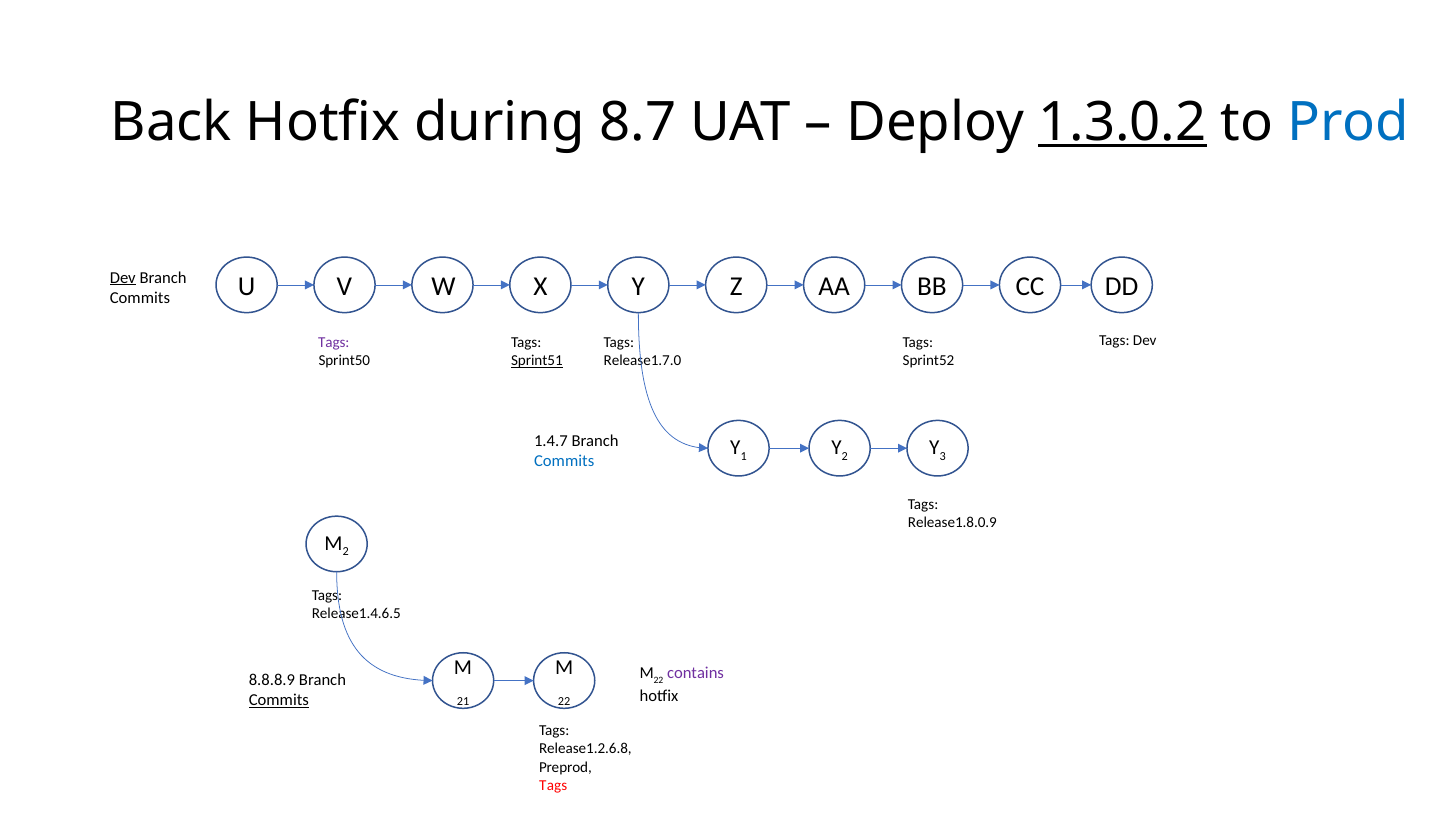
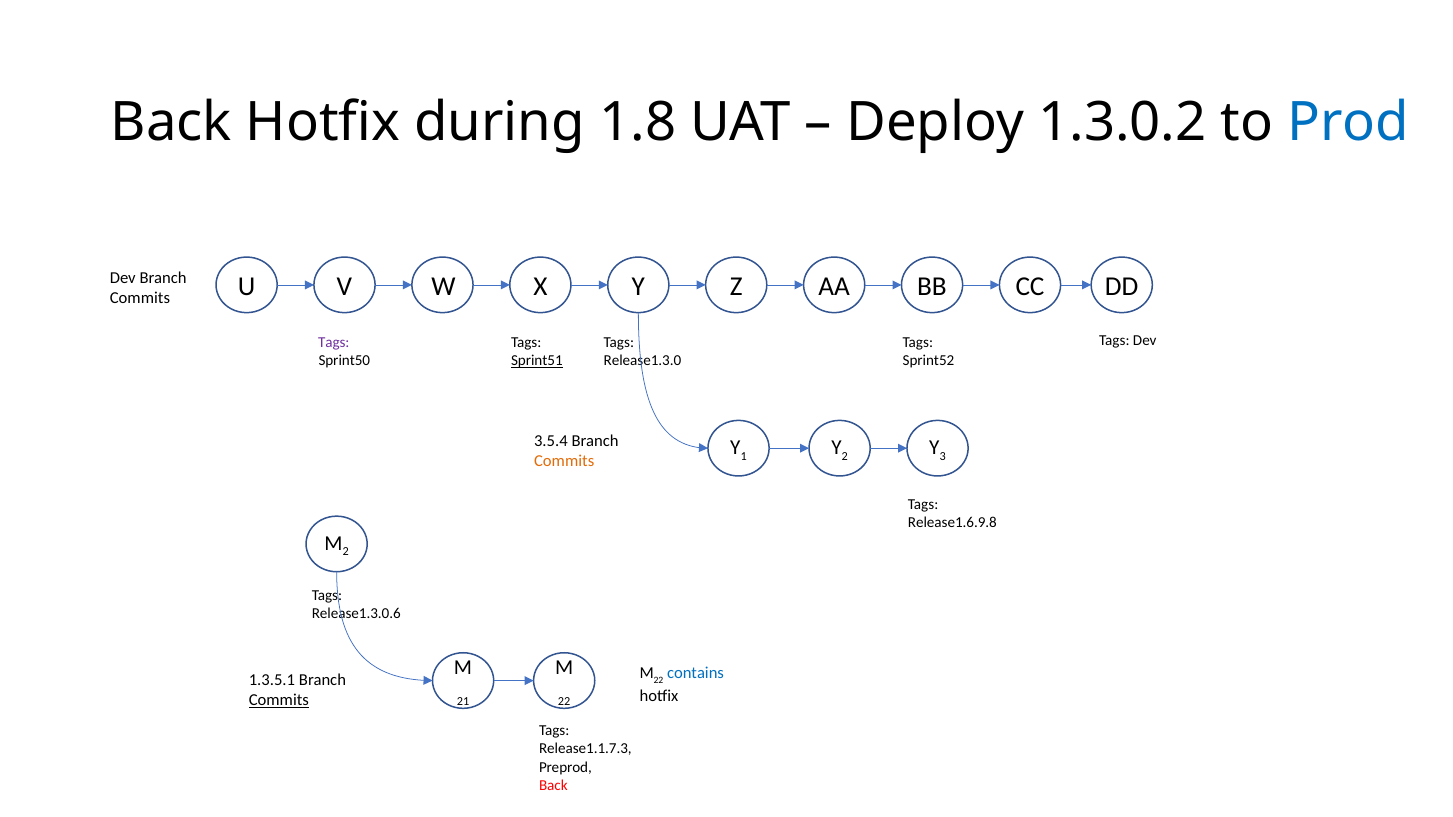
8.7: 8.7 -> 1.8 (638, 122)
1.3.0.2 underline: present -> none (1123, 122)
Dev underline: present -> none (123, 278)
Release1.7.0: Release1.7.0 -> Release1.3.0 (642, 361)
1.4.7: 1.4.7 -> 3.5.4 (551, 441)
Commits colour: blue -> orange (564, 461)
Release1.8.0.9: Release1.8.0.9 -> Release1.6.9.8 (952, 523)
Release1.4.6.5: Release1.4.6.5 -> Release1.3.0.6 (356, 614)
contains colour: purple -> blue (695, 674)
8.8.8.9: 8.8.8.9 -> 1.3.5.1 (272, 681)
Release1.2.6.8: Release1.2.6.8 -> Release1.1.7.3 (585, 749)
Tags: Tags -> Back (553, 786)
